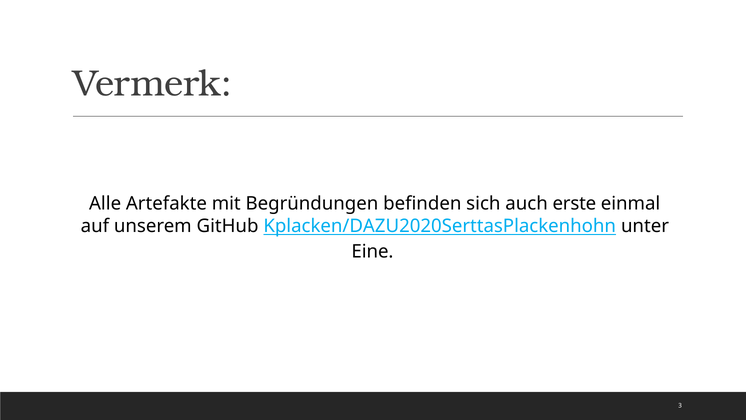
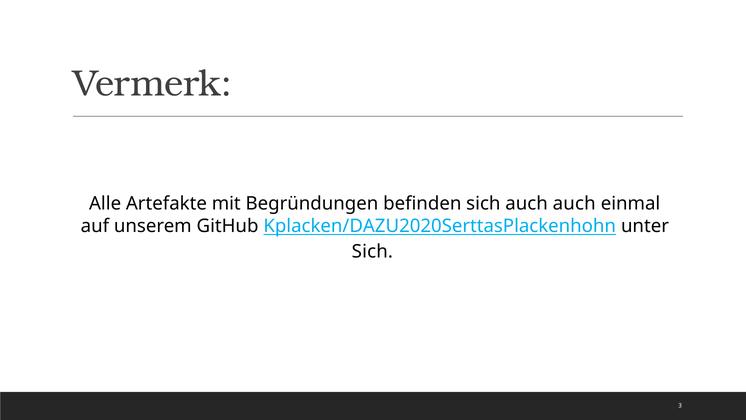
auch erste: erste -> auch (574, 203)
Eine: Eine -> Sich (372, 251)
